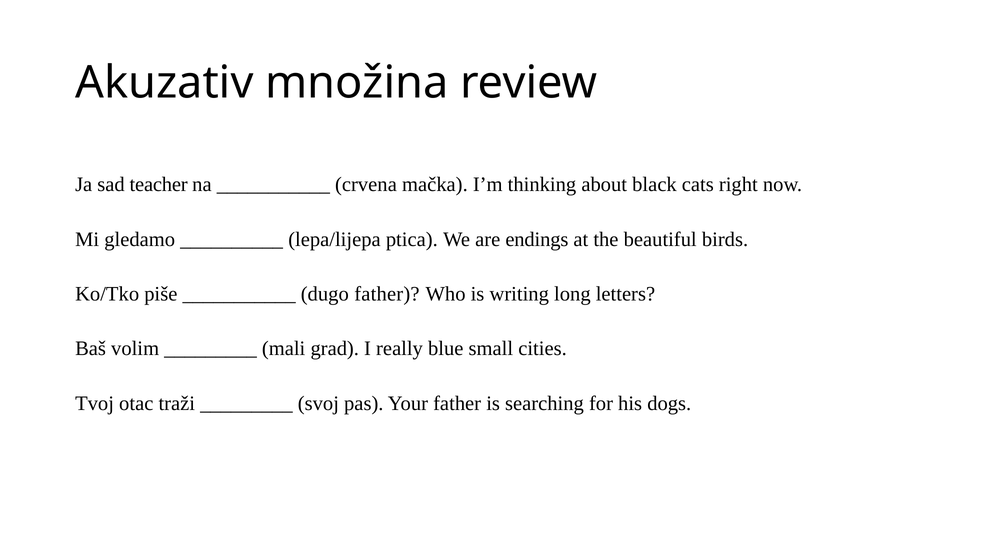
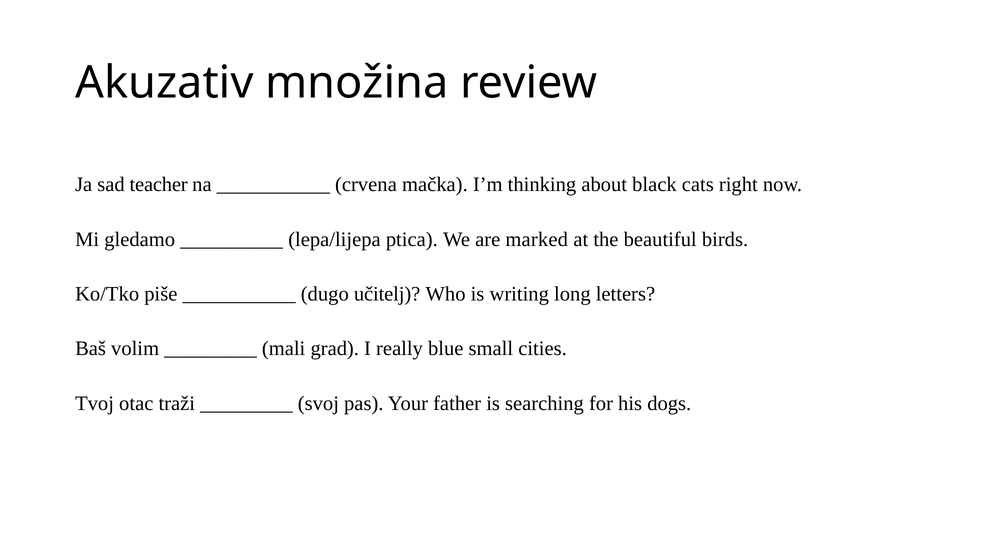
endings: endings -> marked (537, 239)
dugo father: father -> učitelj (387, 294)
